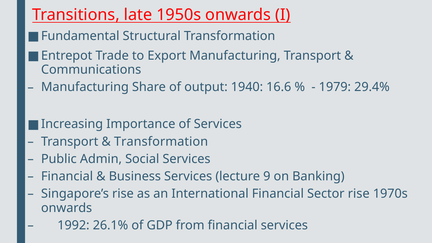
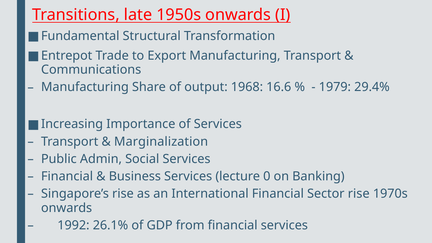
1940: 1940 -> 1968 (247, 87)
Transformation: Transformation -> Marginalization (161, 142)
9: 9 -> 0 (267, 176)
